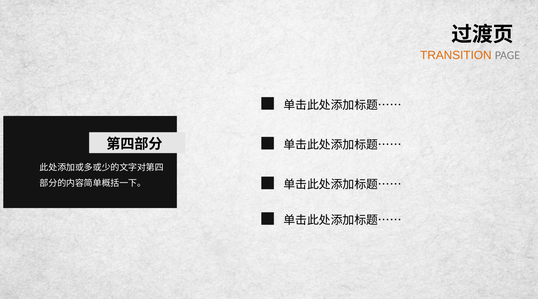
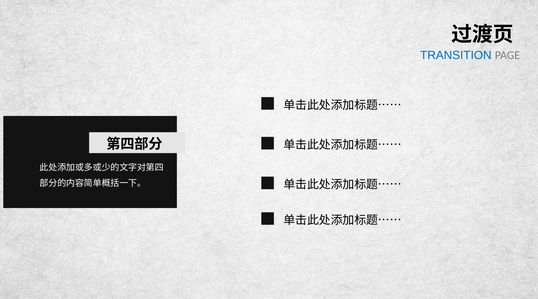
TRANSITION colour: orange -> blue (456, 55)
